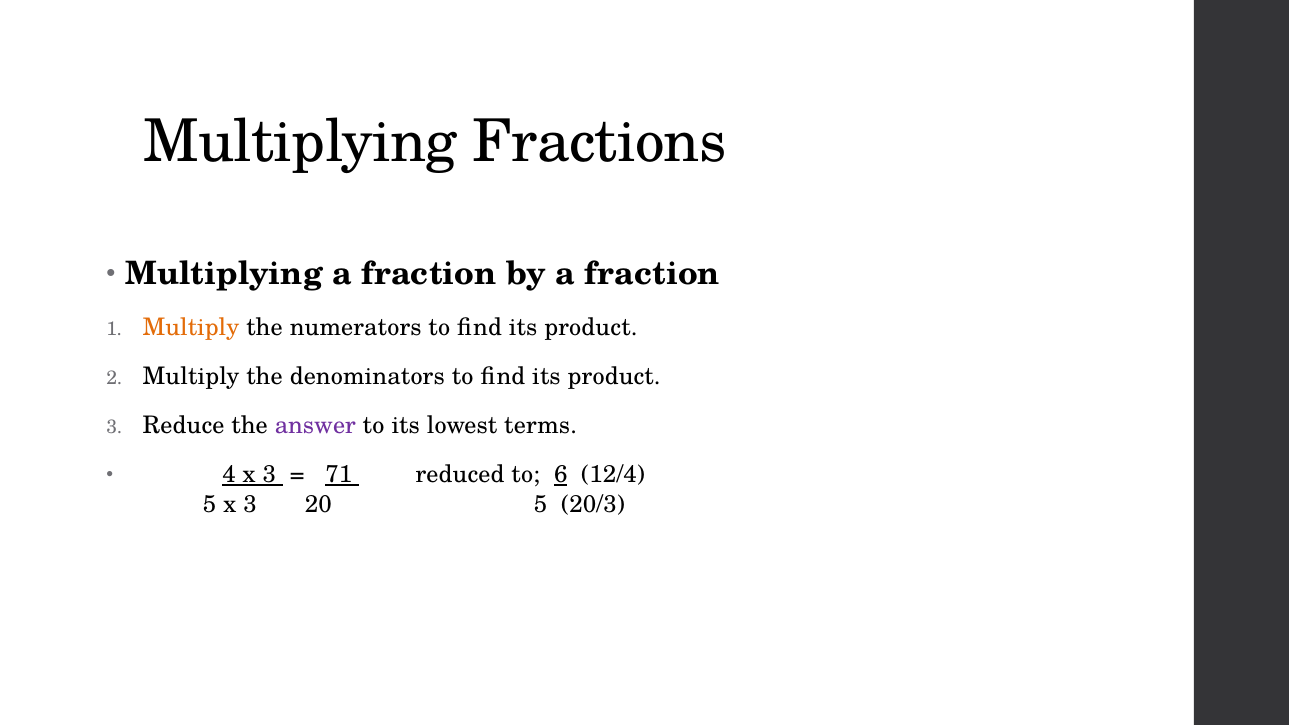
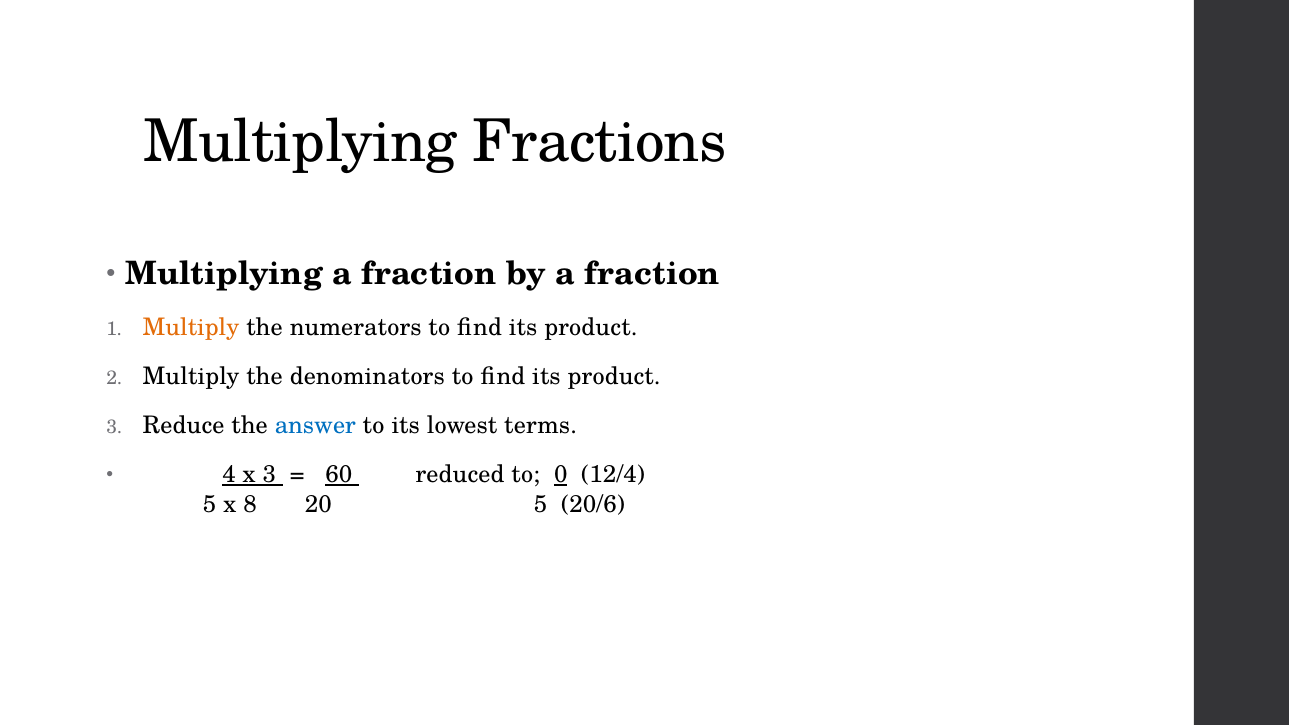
answer colour: purple -> blue (315, 425)
71: 71 -> 60 (339, 475)
6: 6 -> 0 (561, 475)
5 x 3: 3 -> 8 (250, 505)
20/3: 20/3 -> 20/6 (593, 505)
